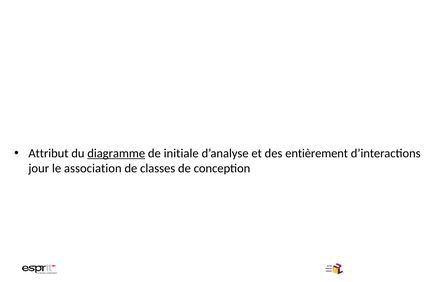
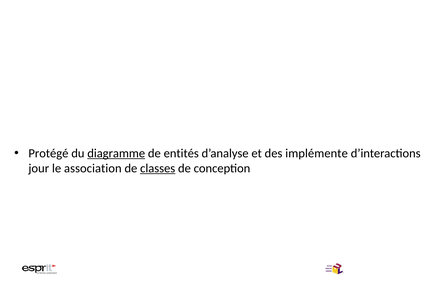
Attribut: Attribut -> Protégé (48, 153)
initiale: initiale -> entités (181, 153)
entièrement: entièrement -> implémente (317, 153)
classes underline: none -> present (158, 168)
